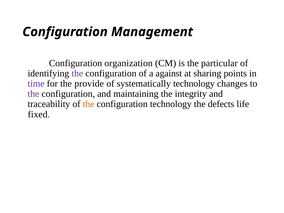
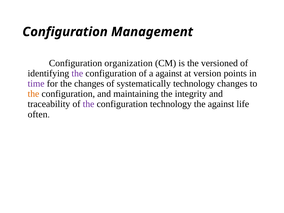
particular: particular -> versioned (219, 63)
sharing: sharing -> version (207, 73)
the provide: provide -> changes (89, 84)
the colour: purple -> orange (33, 94)
the colour: orange -> purple (89, 104)
the defects: defects -> against (221, 104)
fixed: fixed -> often (38, 114)
